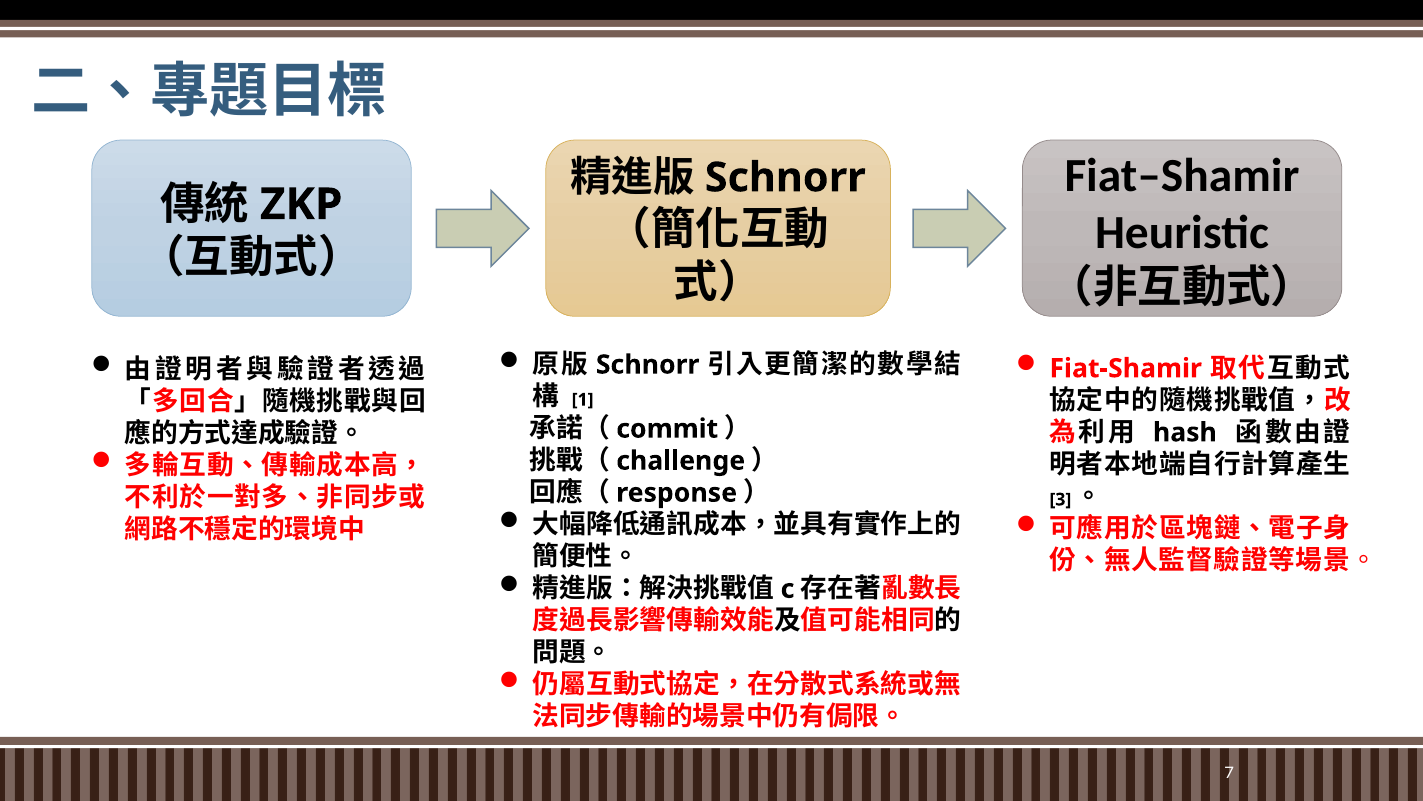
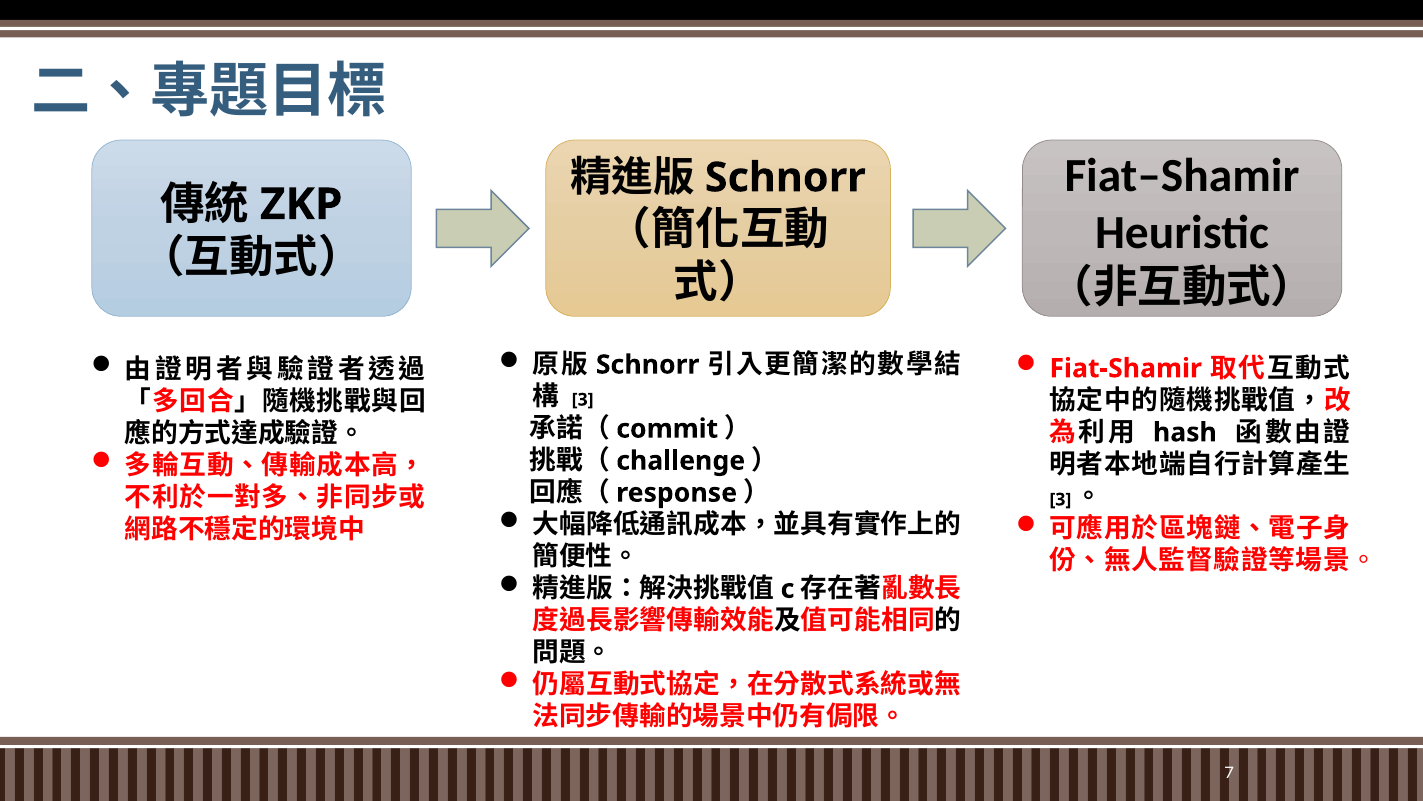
1: 1 -> 3 (583, 400)
